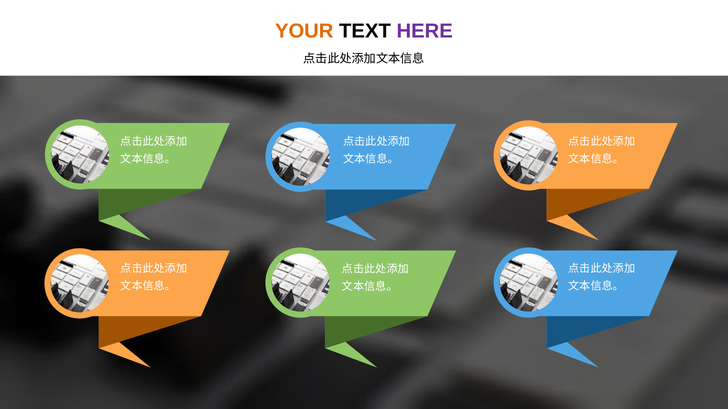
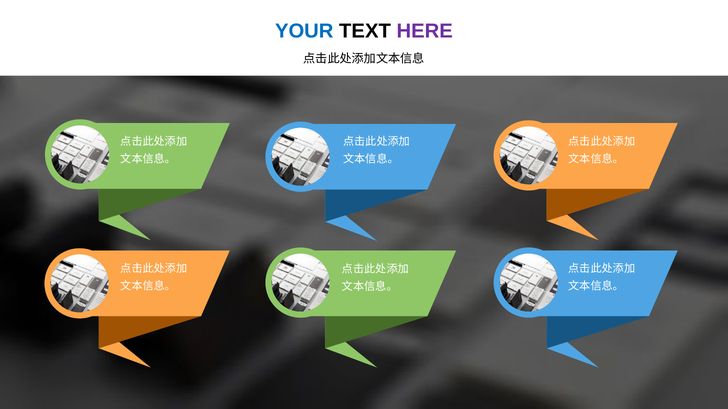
YOUR colour: orange -> blue (304, 31)
